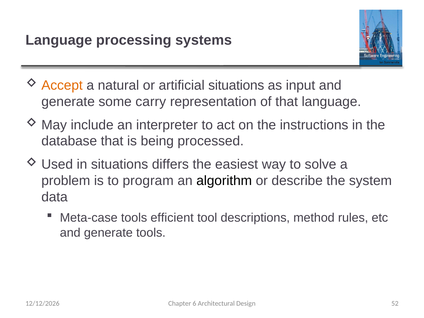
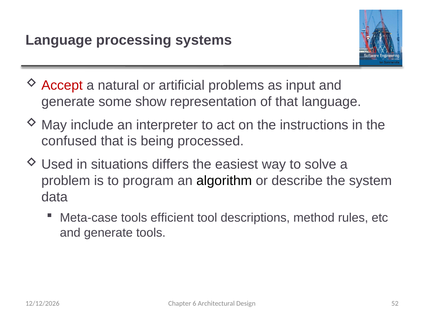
Accept colour: orange -> red (62, 85)
artificial situations: situations -> problems (236, 85)
carry: carry -> show (151, 102)
database: database -> confused (69, 141)
